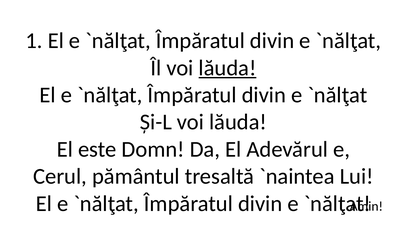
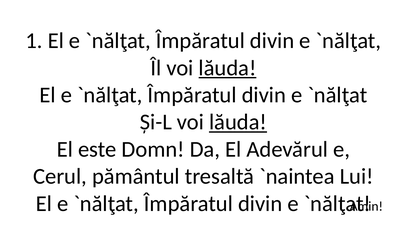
lăuda underline: none -> present (238, 122)
